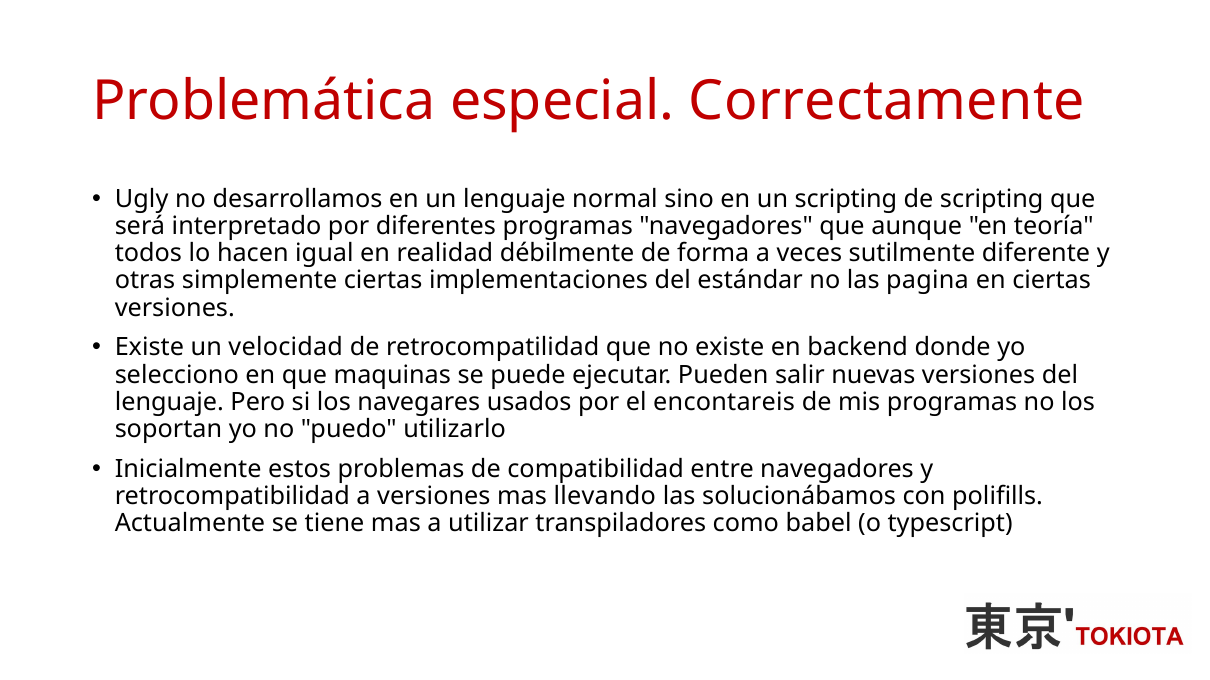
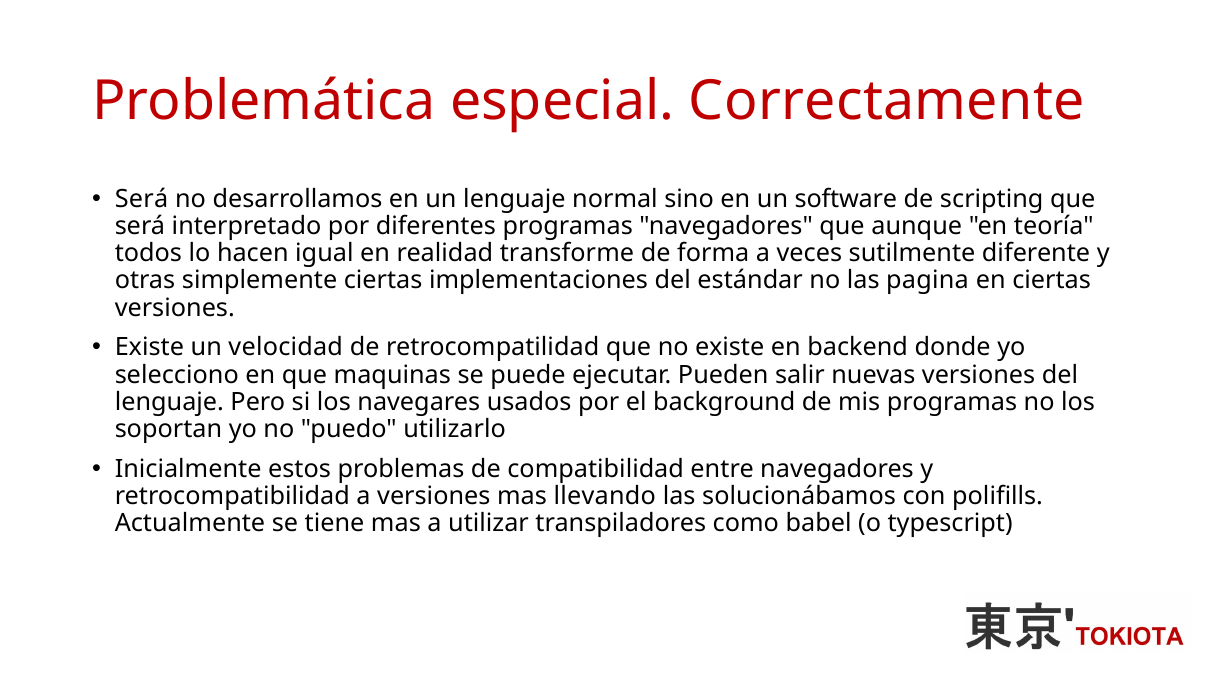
Ugly: Ugly -> Será (142, 199)
un scripting: scripting -> software (846, 199)
débilmente: débilmente -> transforme (567, 254)
encontareis: encontareis -> background (724, 402)
